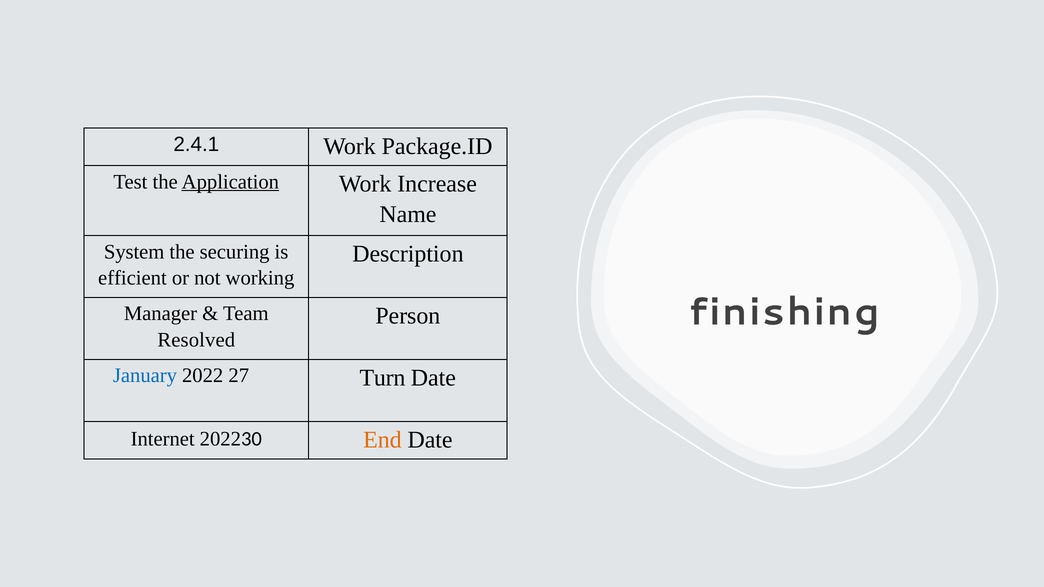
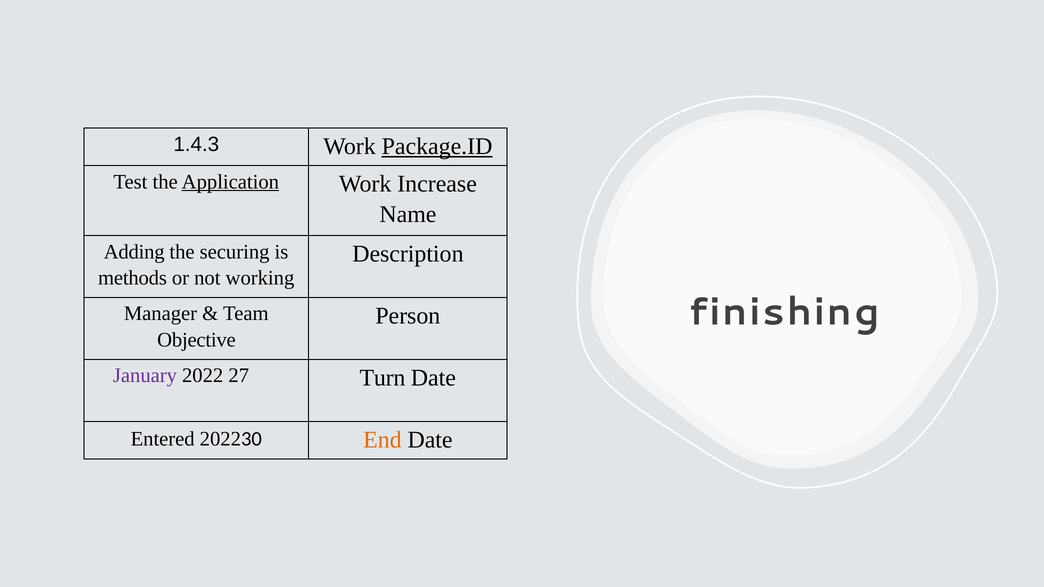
2.4.1: 2.4.1 -> 1.4.3 (196, 144)
Package.ID underline: none -> present (437, 146)
System: System -> Adding (134, 252)
efficient: efficient -> methods (133, 278)
Resolved: Resolved -> Objective (196, 340)
January colour: blue -> purple (145, 376)
Internet: Internet -> Entered (163, 439)
